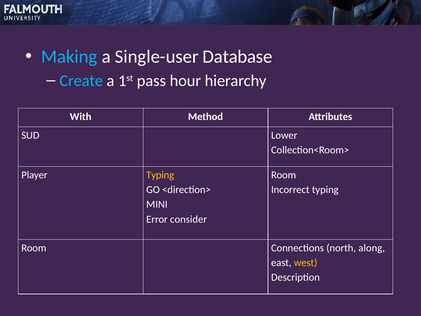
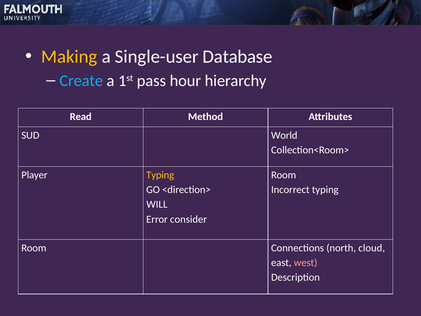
Making colour: light blue -> yellow (69, 56)
With: With -> Read (81, 117)
Lower: Lower -> World (284, 135)
MINI: MINI -> WILL (157, 204)
along: along -> cloud (372, 248)
west colour: yellow -> pink (306, 263)
